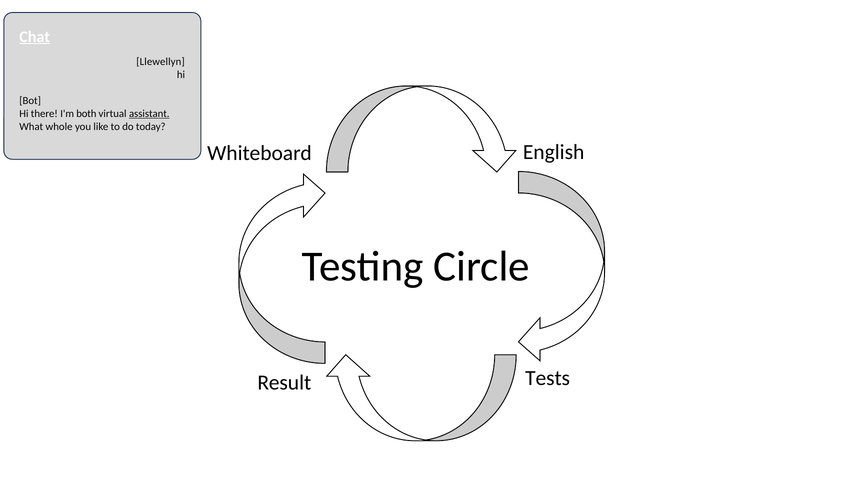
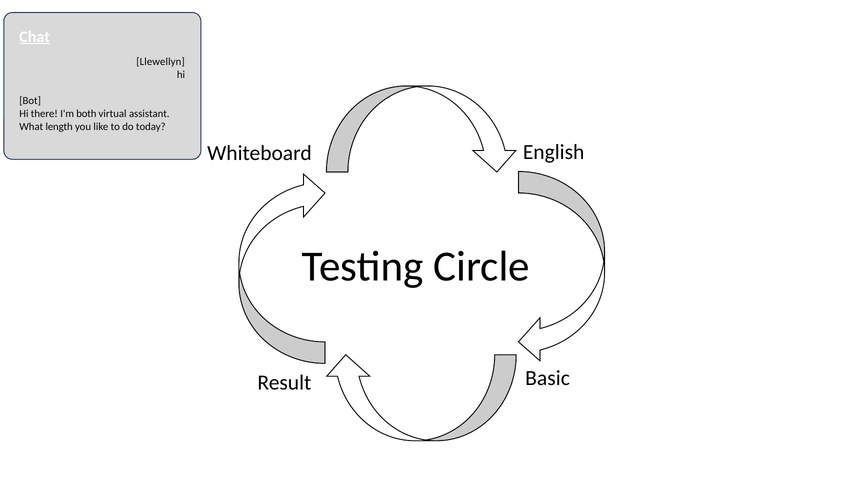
assistant underline: present -> none (149, 114)
whole: whole -> length (59, 127)
Tests: Tests -> Basic (548, 378)
